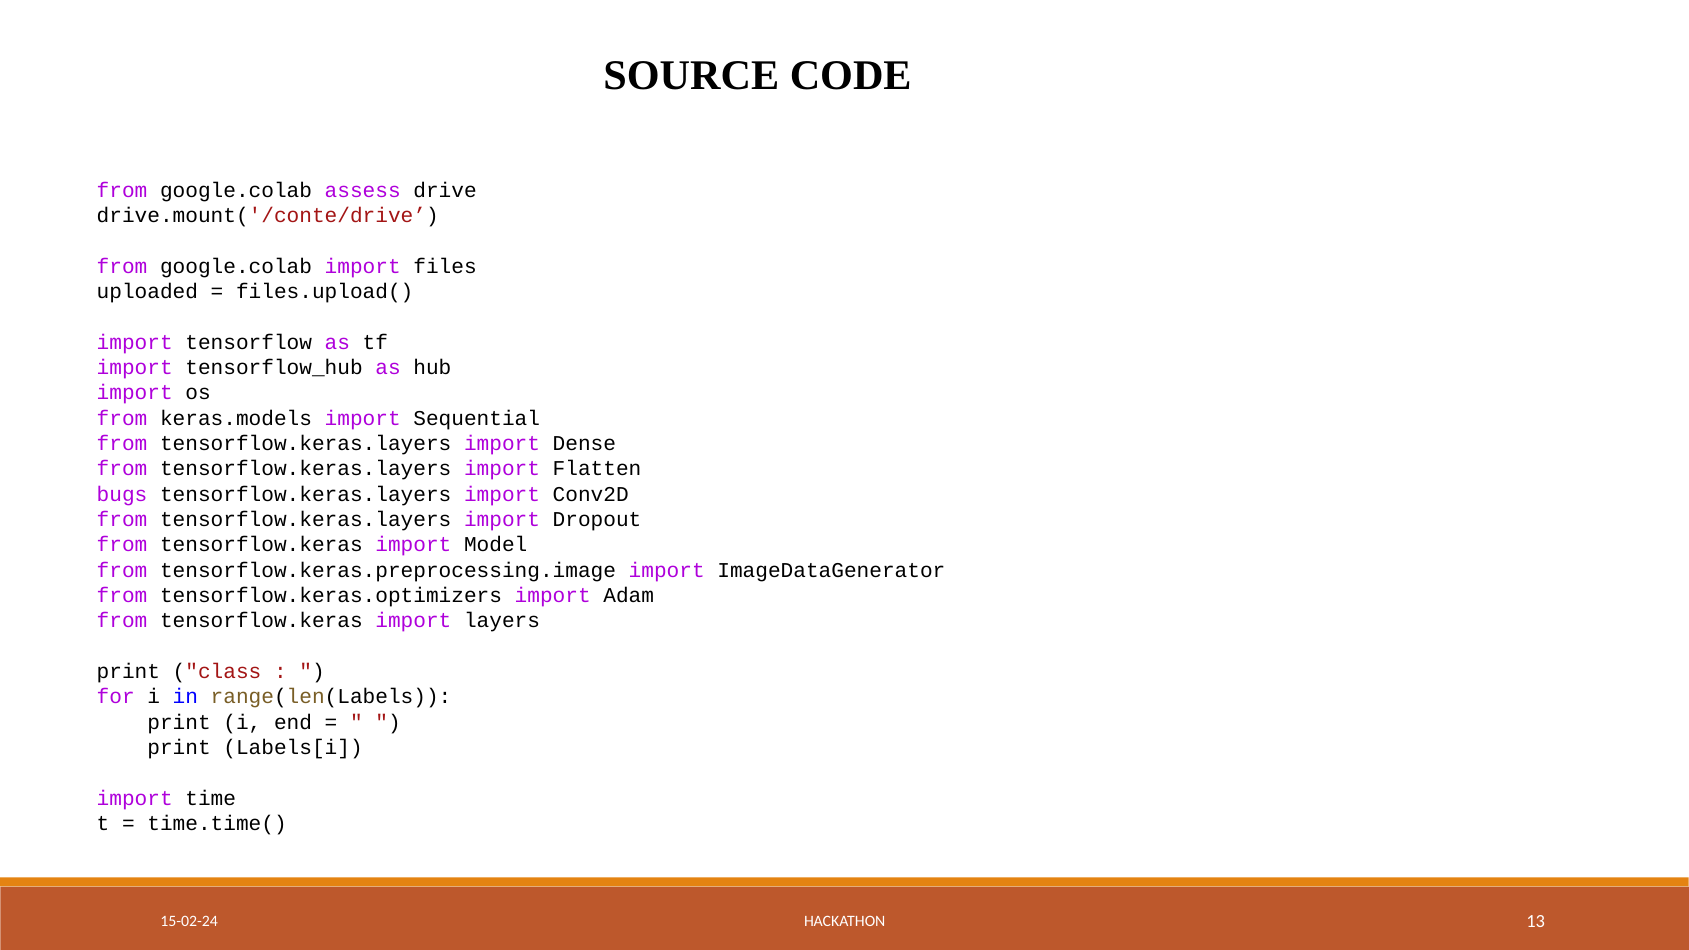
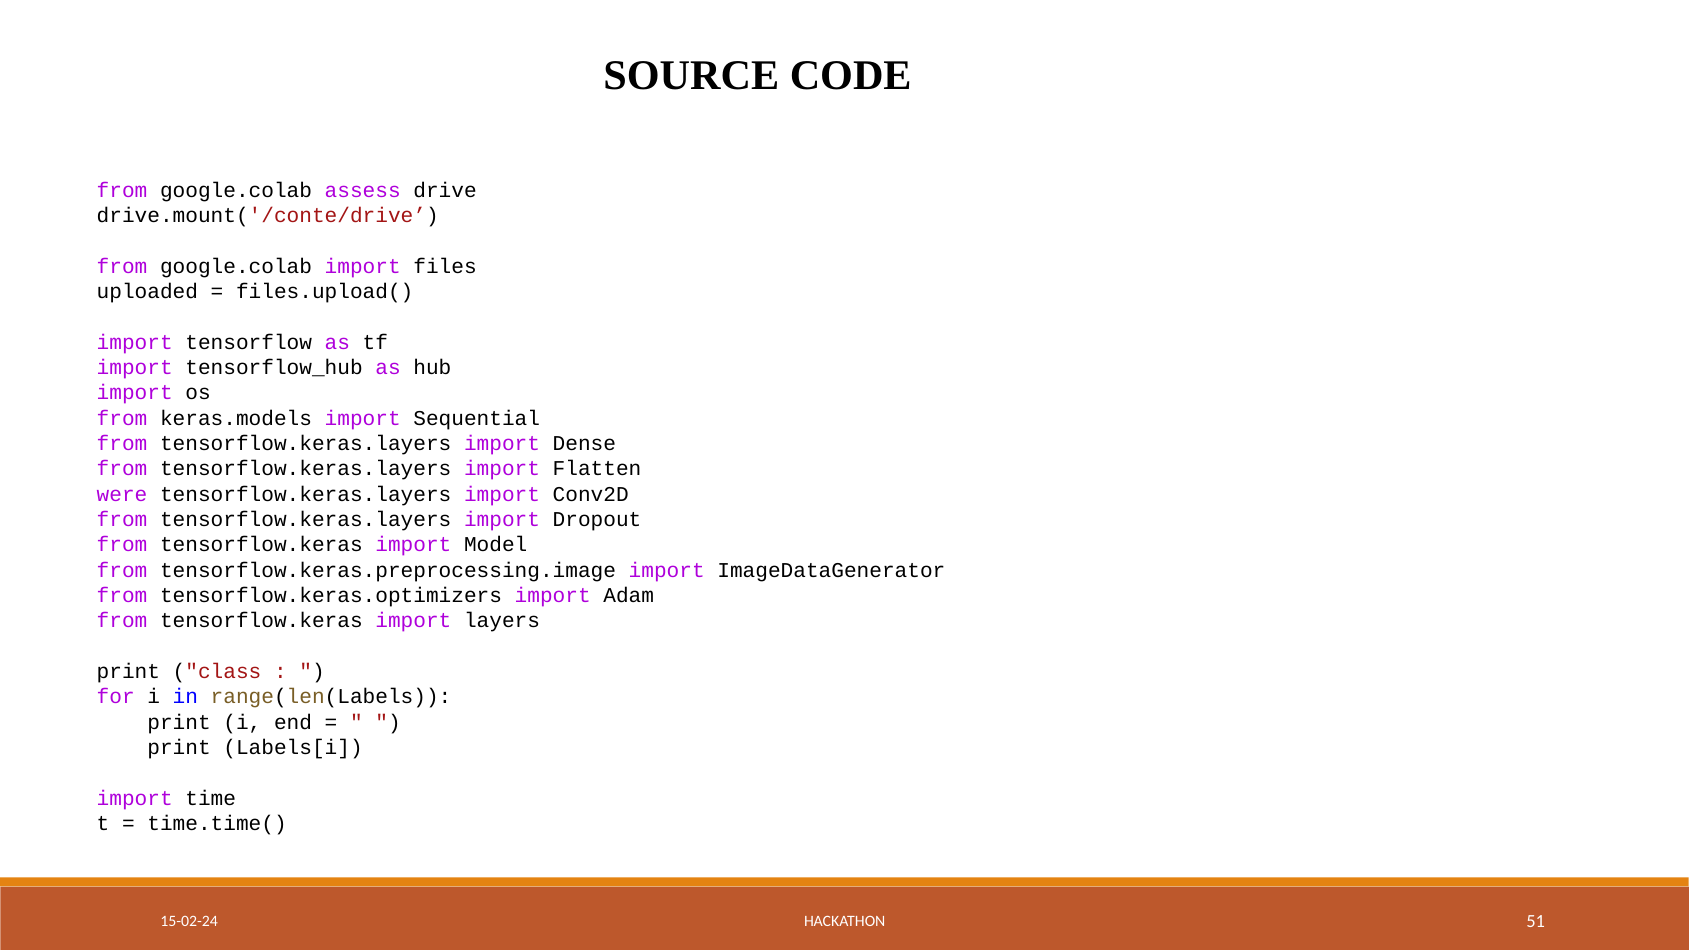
bugs: bugs -> were (122, 494)
13: 13 -> 51 (1536, 921)
